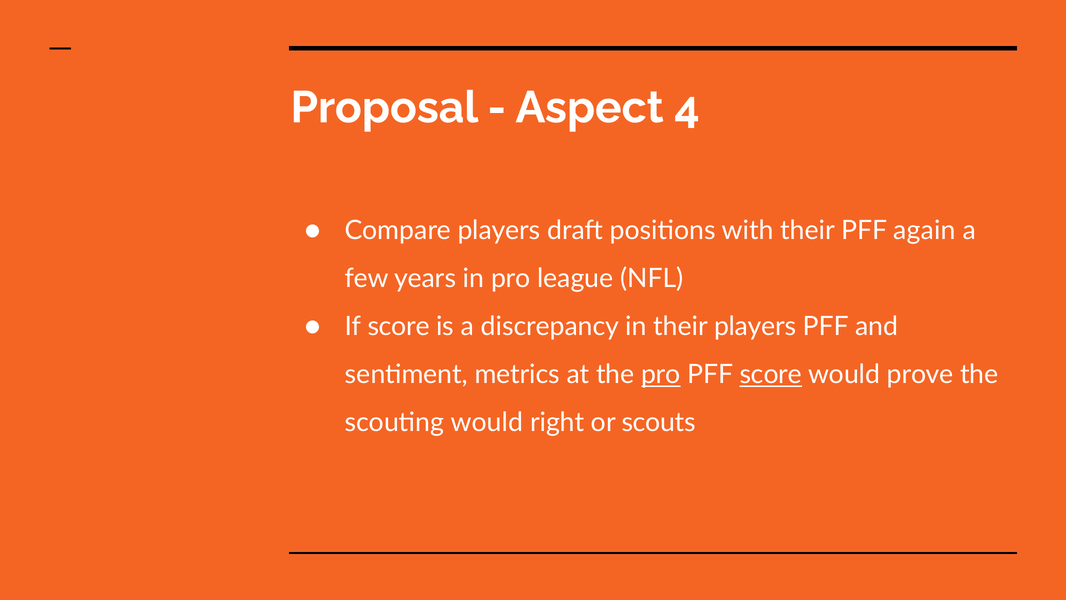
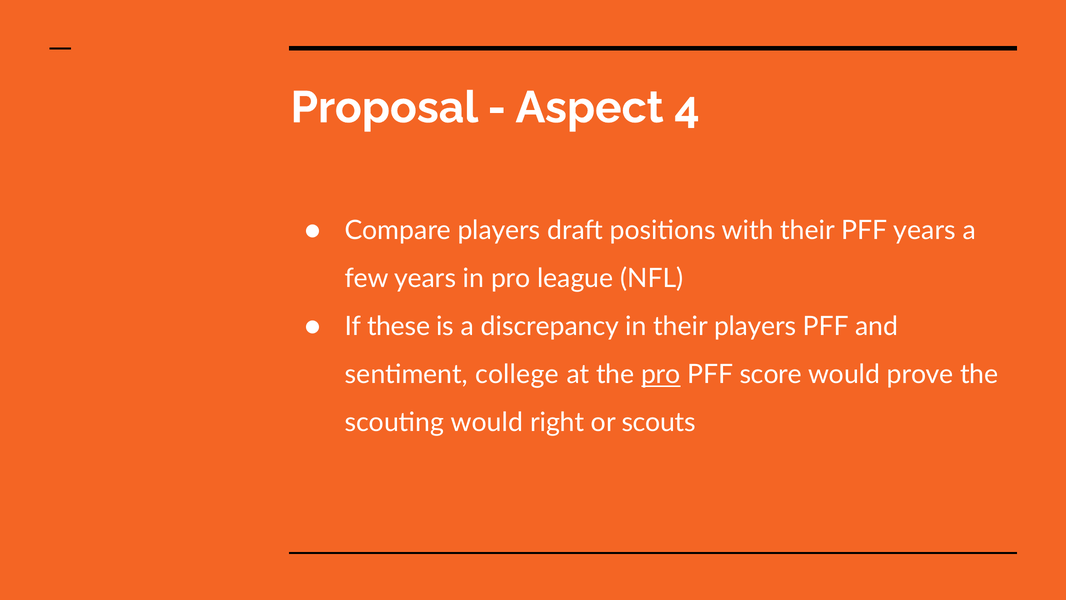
PFF again: again -> years (925, 231)
If score: score -> these (399, 326)
metrics: metrics -> college (517, 374)
score underline: present -> none (771, 374)
